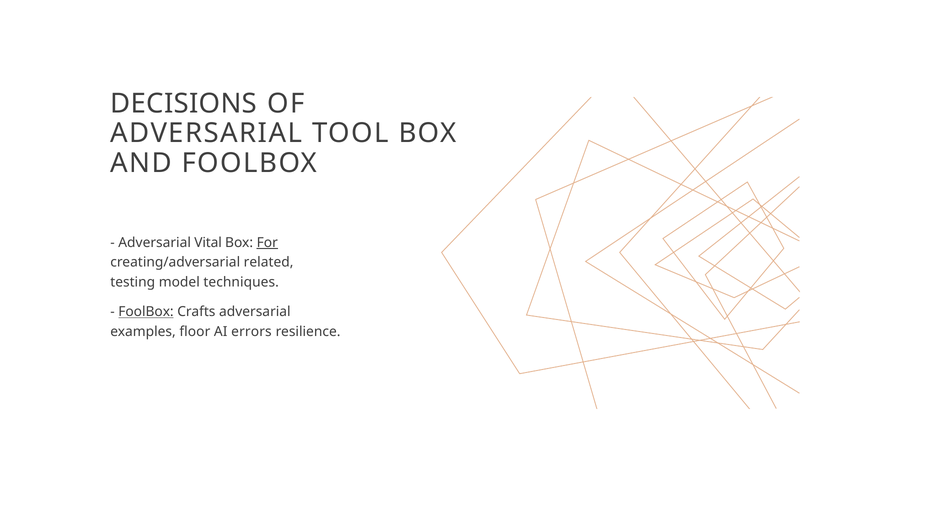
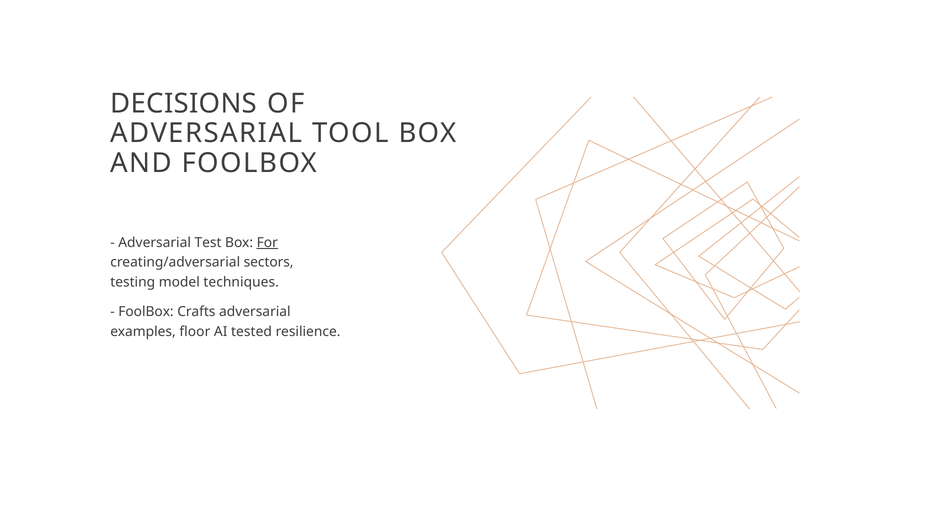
Vital: Vital -> Test (208, 242)
related: related -> sectors (269, 262)
FoolBox underline: present -> none (146, 312)
errors: errors -> tested (251, 332)
